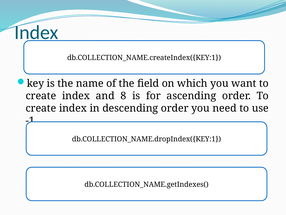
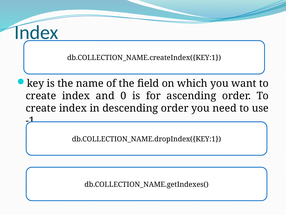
8: 8 -> 0 (123, 96)
